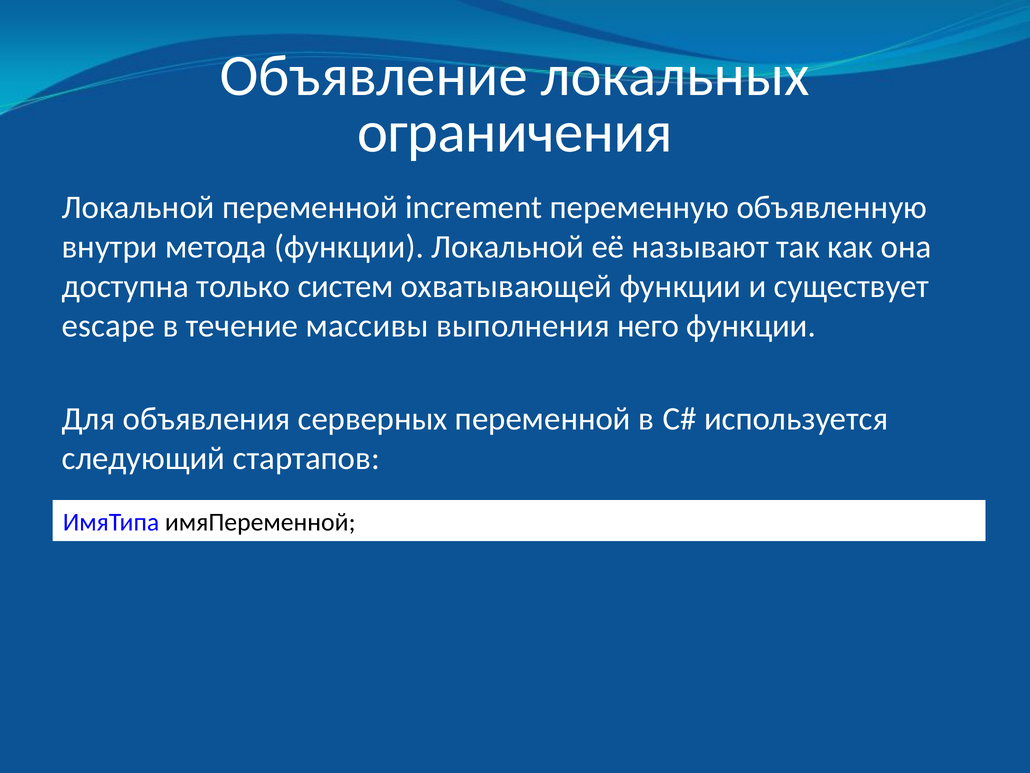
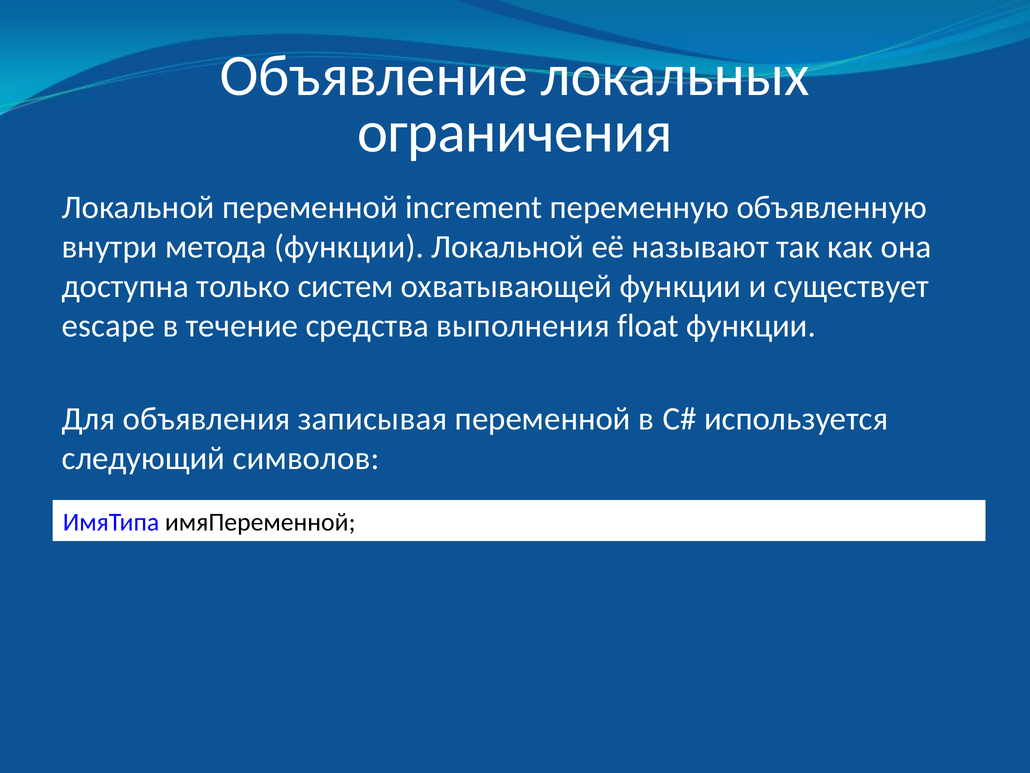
массивы: массивы -> средства (367, 326)
него: него -> float (648, 326)
серверных: серверных -> записывая (373, 418)
стартапов: стартапов -> символов (306, 458)
